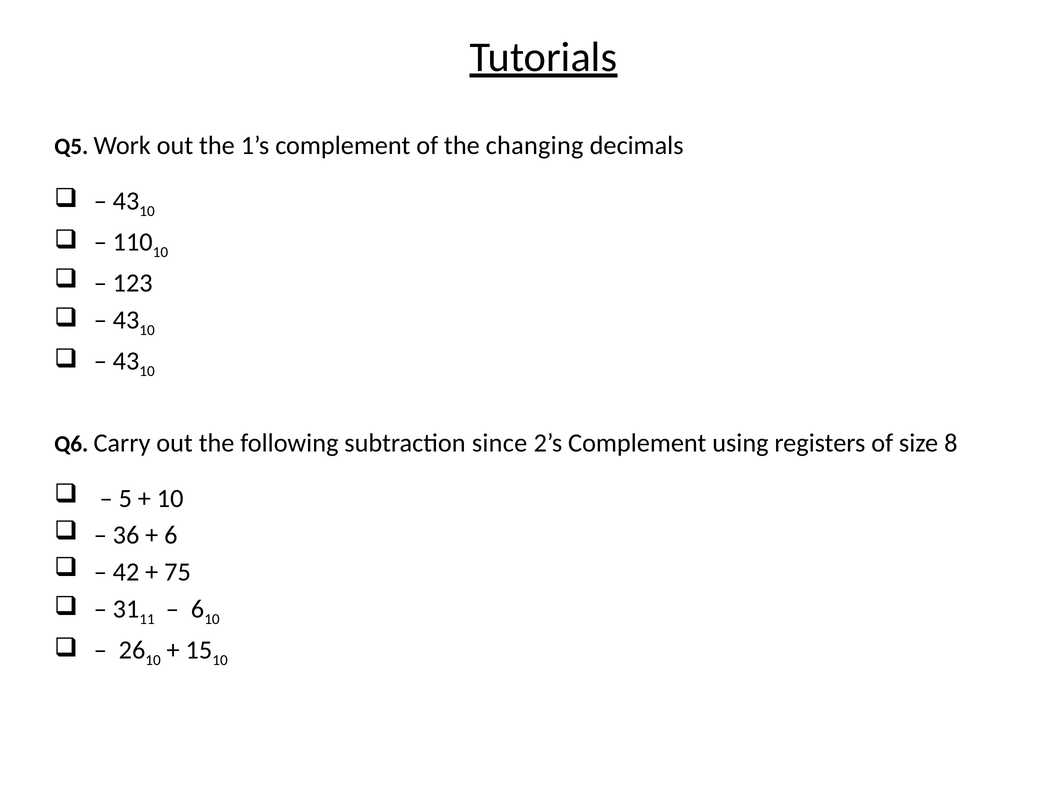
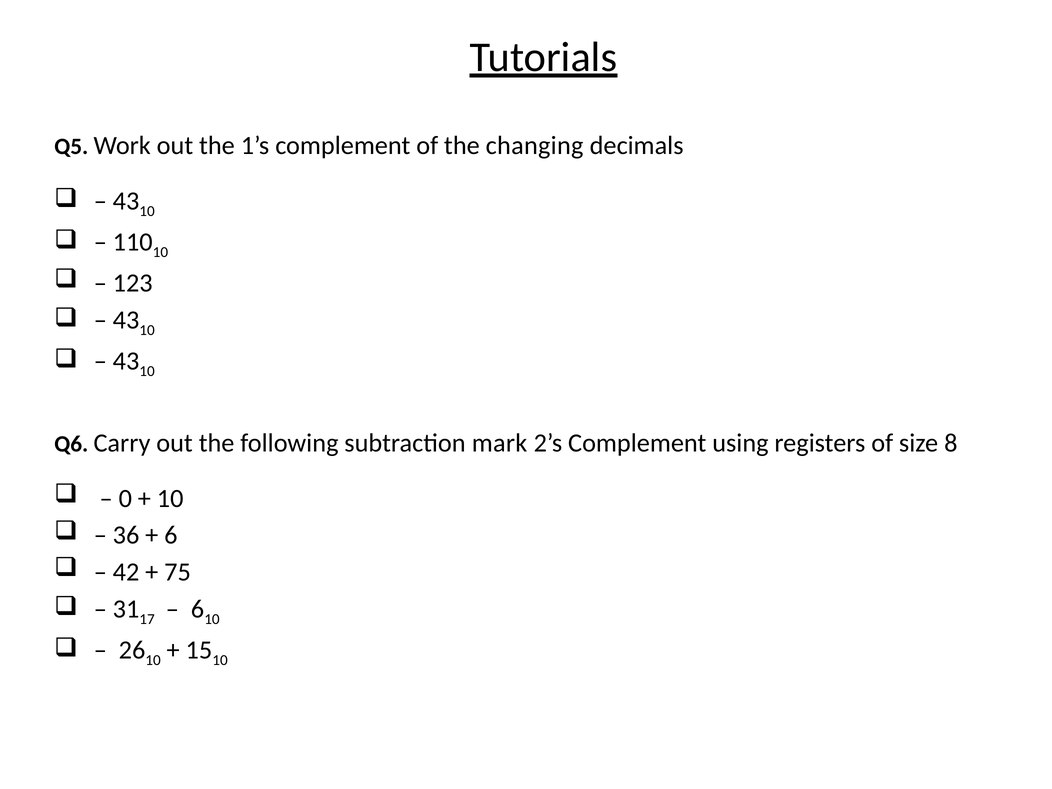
since: since -> mark (500, 443)
5: 5 -> 0 (125, 498)
11: 11 -> 17 (147, 619)
